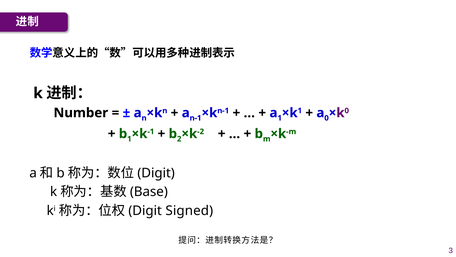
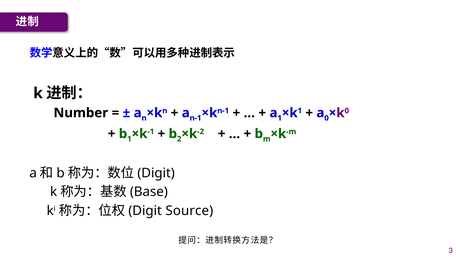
Signed: Signed -> Source (189, 210)
